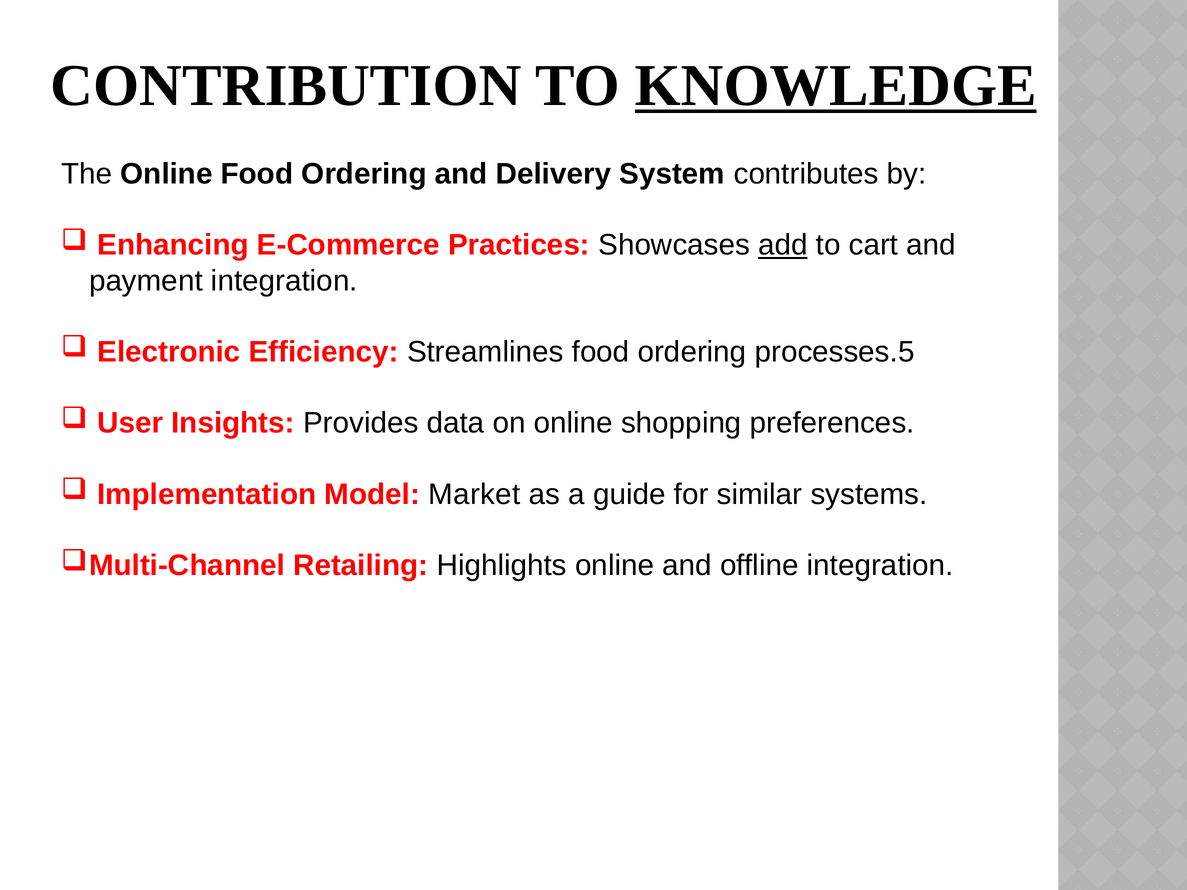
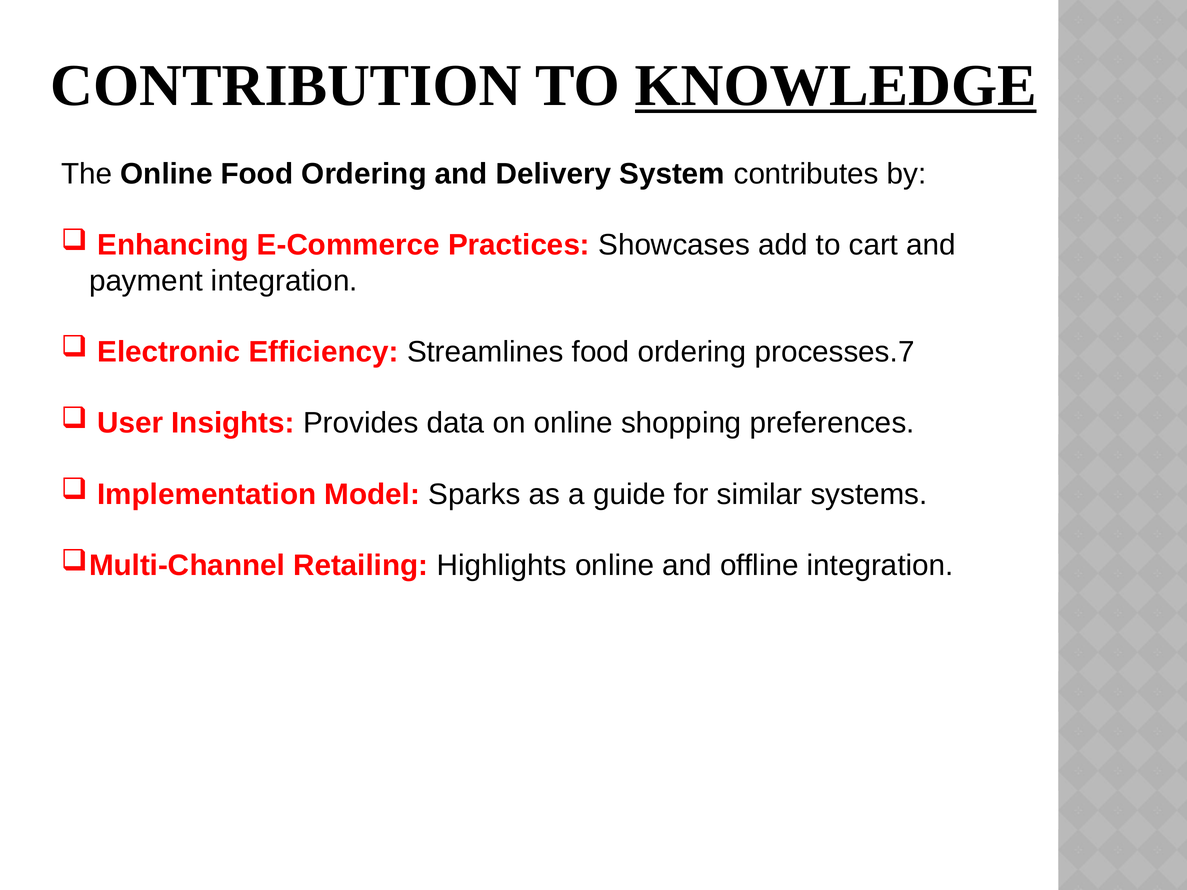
add underline: present -> none (783, 245)
processes.5: processes.5 -> processes.7 (835, 352)
Market: Market -> Sparks (475, 495)
